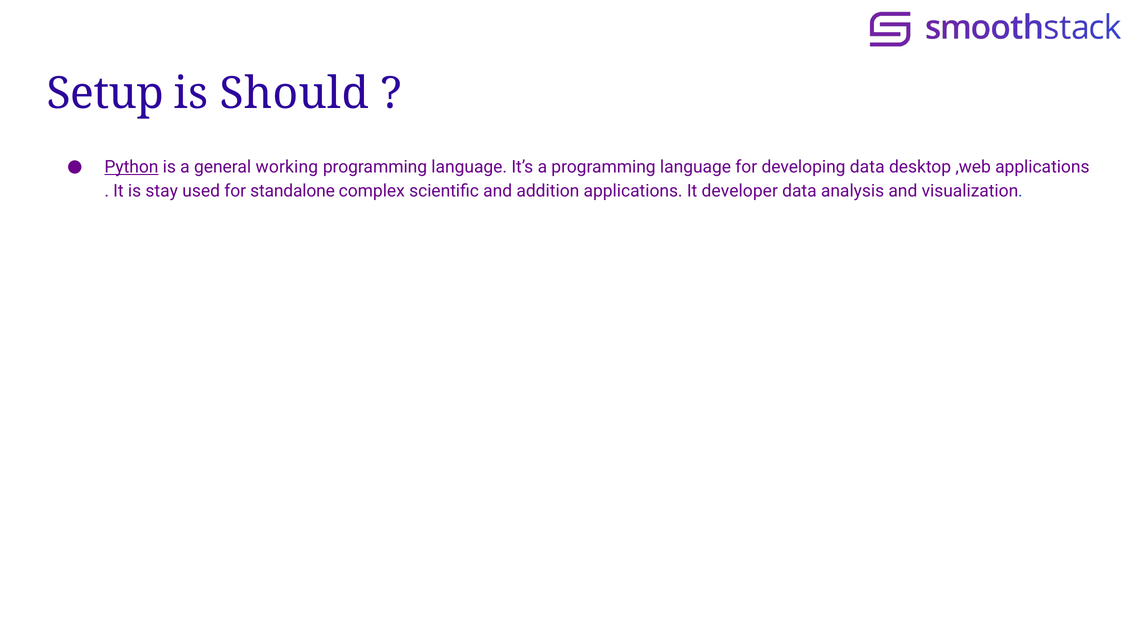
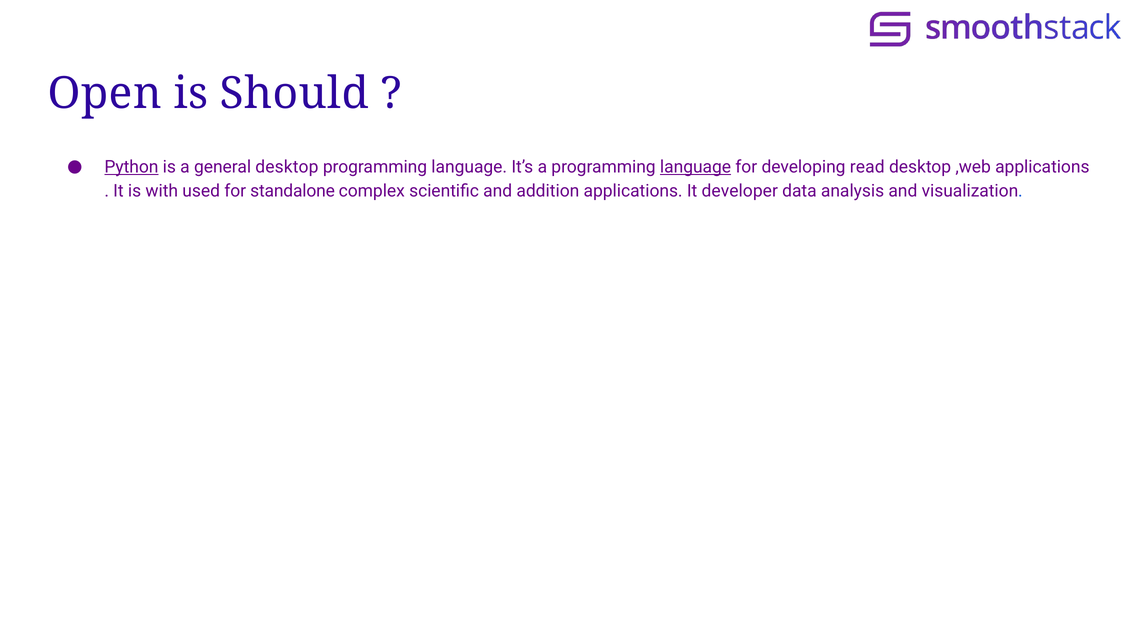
Setup: Setup -> Open (105, 94)
general working: working -> desktop (287, 167)
language underline: none -> present (696, 167)
developing data: data -> read (867, 167)
stay: stay -> with (162, 191)
